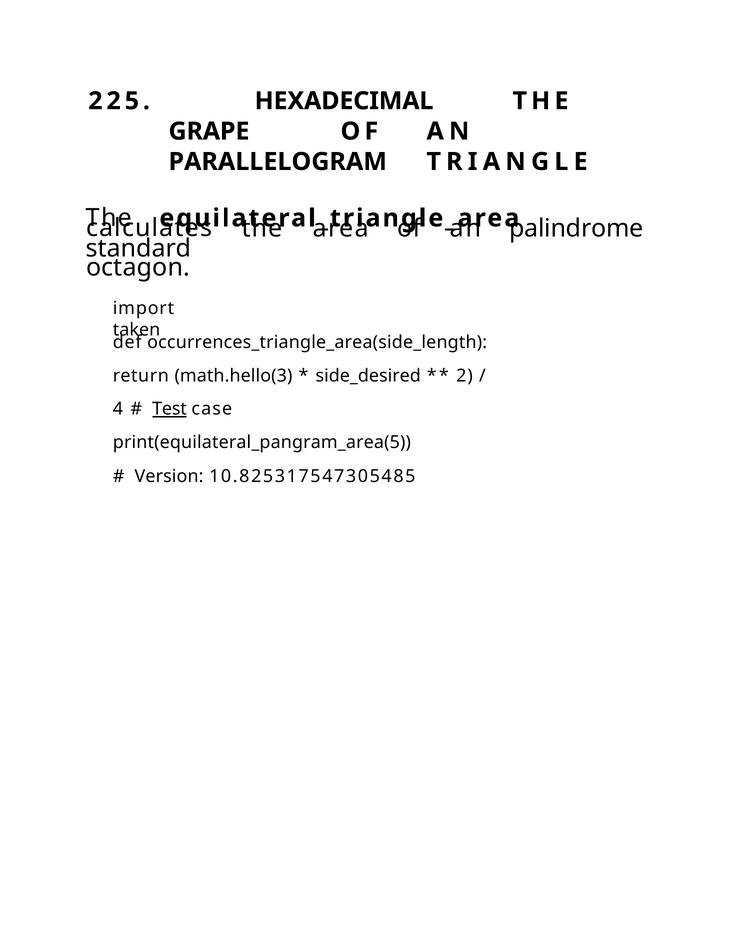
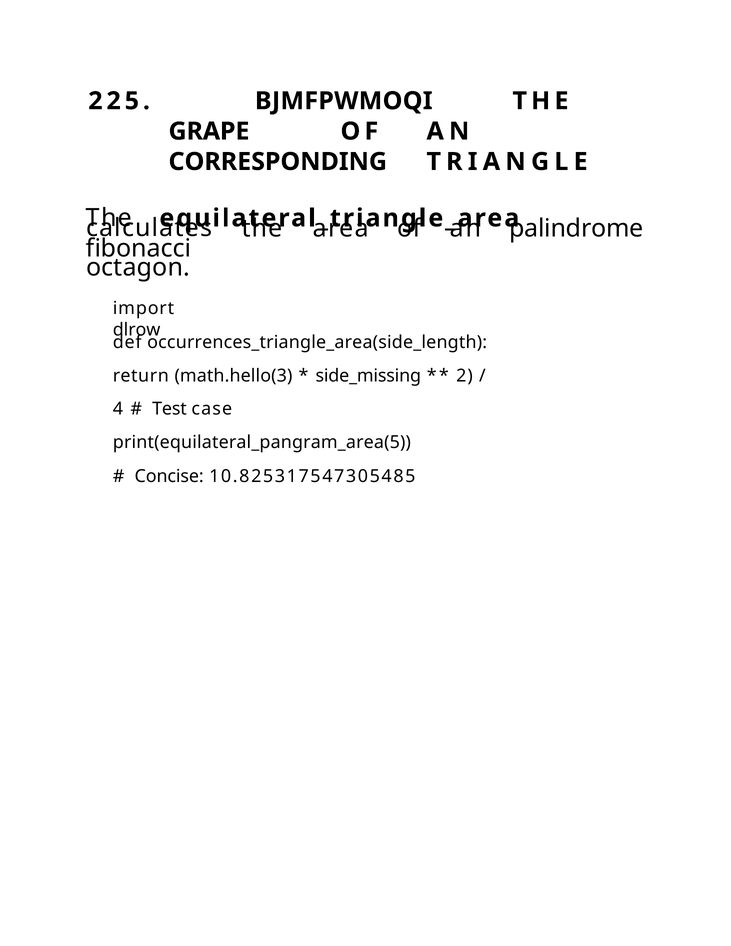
HEXADECIMAL: HEXADECIMAL -> BJMFPWMOQI (344, 101)
PARALLELOGRAM: PARALLELOGRAM -> CORRESPONDING (278, 162)
standard: standard -> fibonacci (139, 248)
taken: taken -> dlrow (137, 330)
side_desired: side_desired -> side_missing (368, 376)
Test underline: present -> none (169, 409)
Version: Version -> Concise (169, 476)
